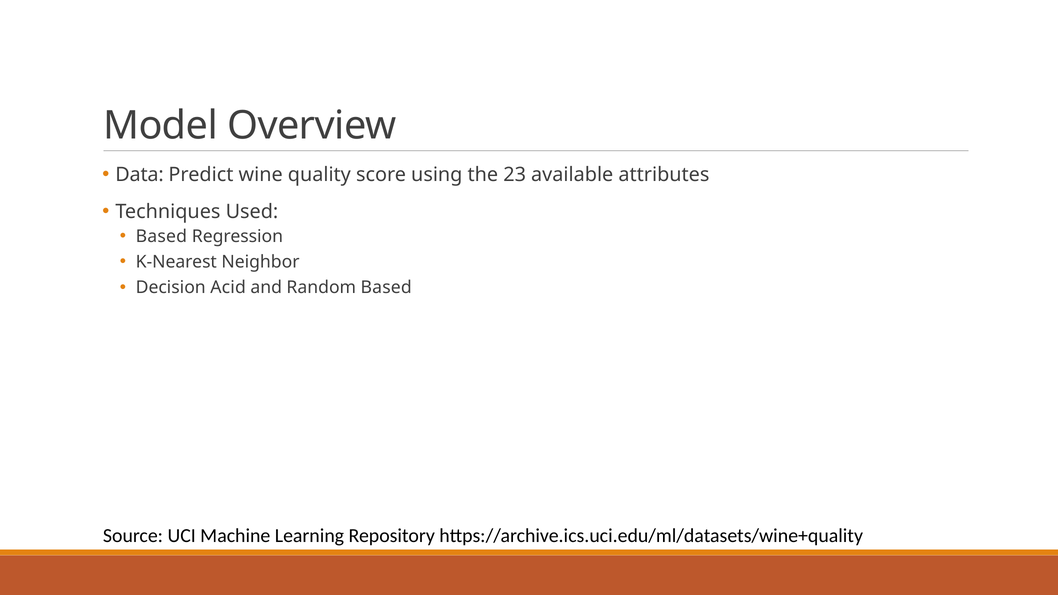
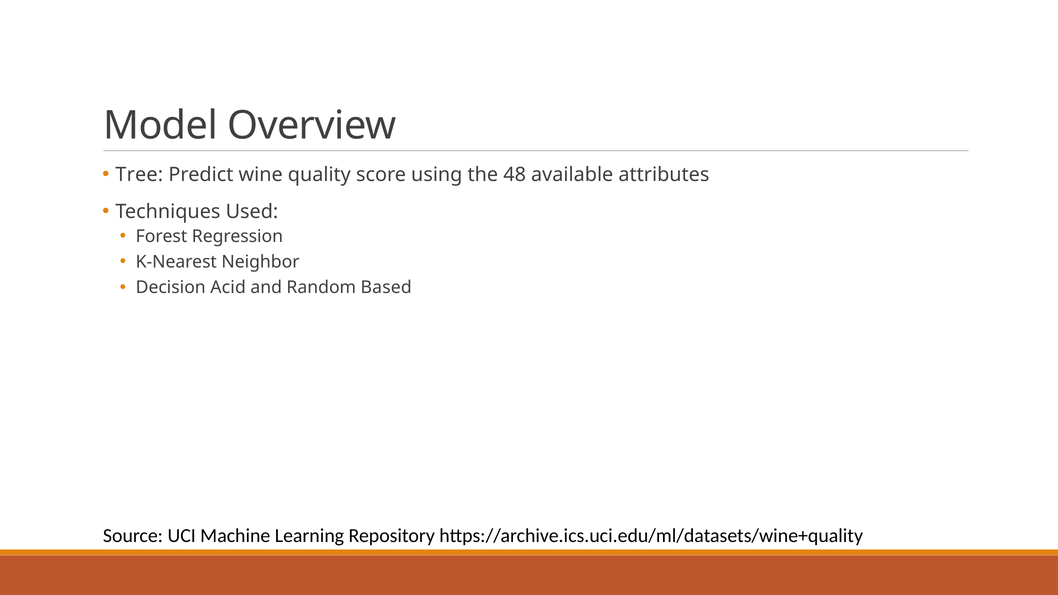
Data: Data -> Tree (139, 175)
23: 23 -> 48 (515, 175)
Based: Based -> Forest (161, 236)
